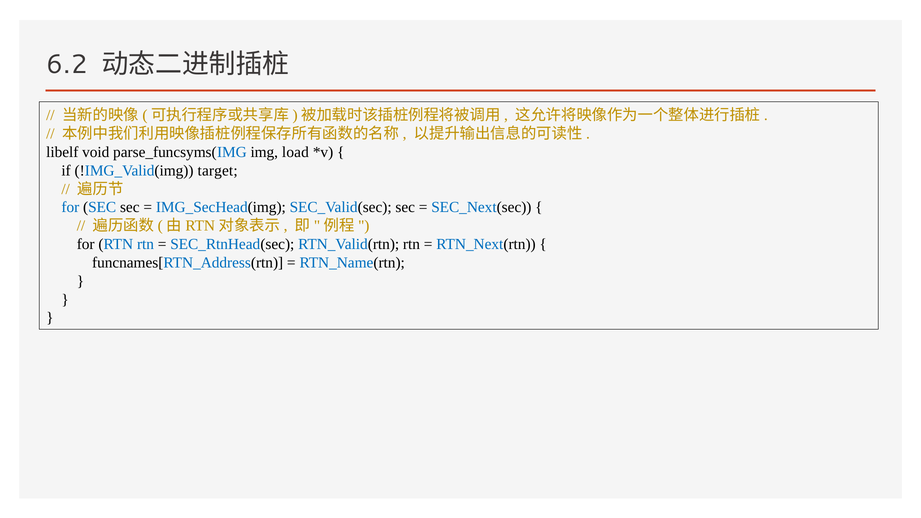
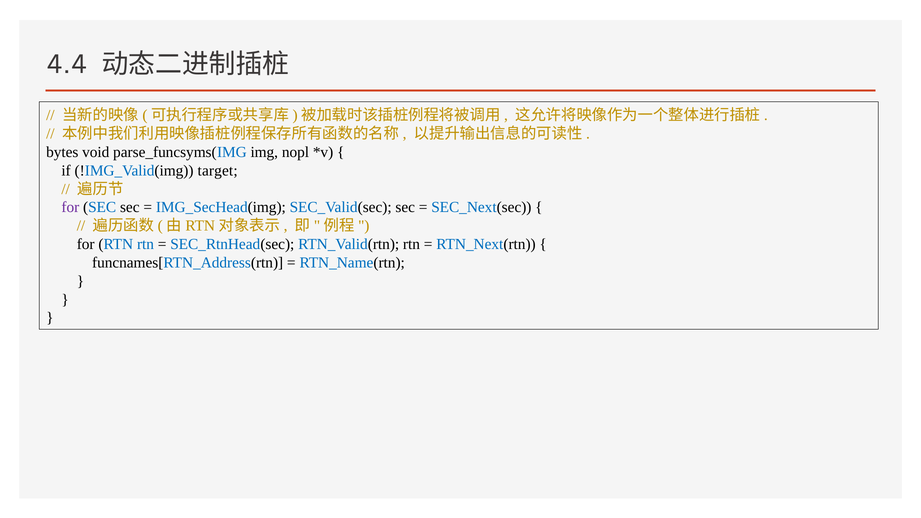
6.2: 6.2 -> 4.4 (67, 64)
libelf: libelf -> bytes (62, 152)
load: load -> nopl (295, 152)
for colour: blue -> purple (70, 207)
